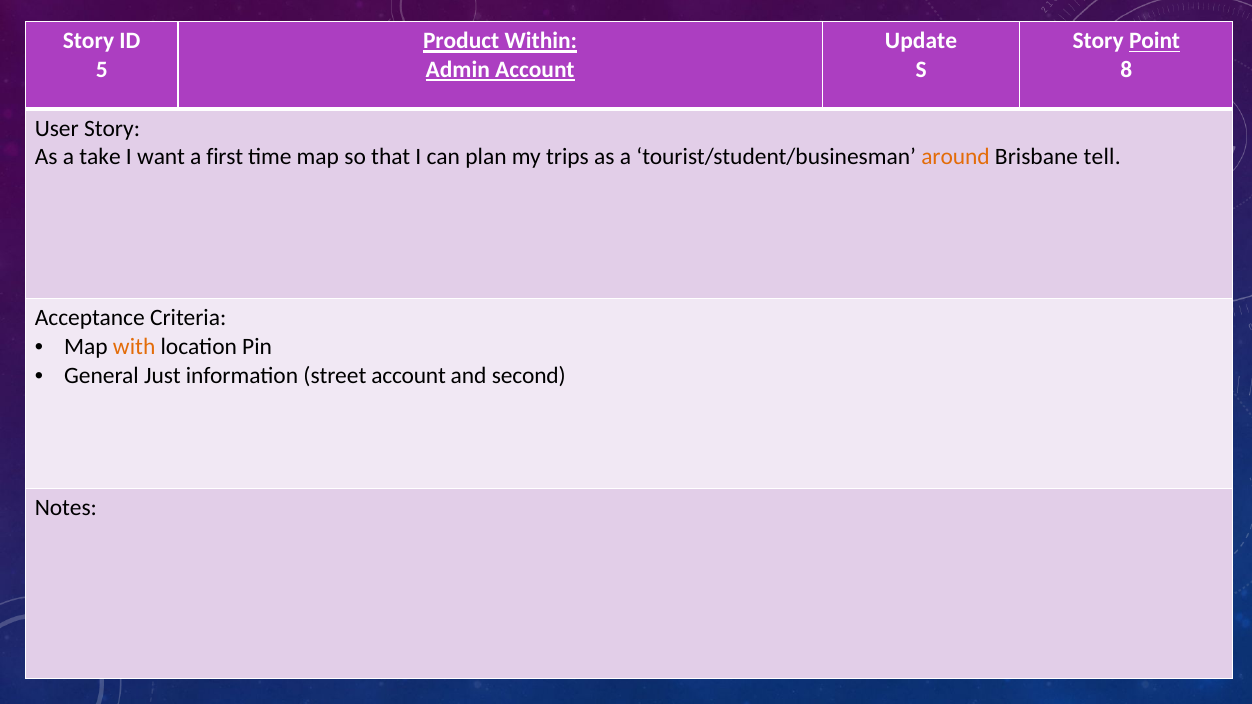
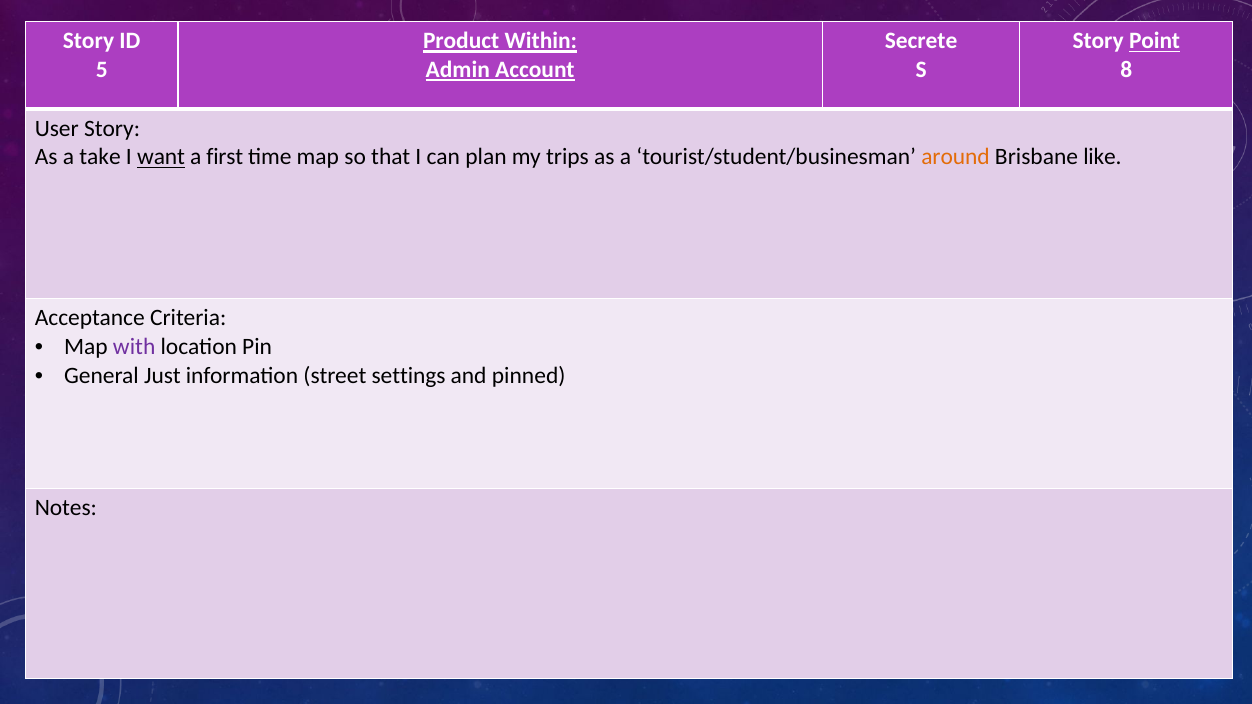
Update: Update -> Secrete (921, 41)
want underline: none -> present (161, 157)
tell: tell -> like (1102, 157)
with colour: orange -> purple (134, 347)
street account: account -> settings (409, 376)
second: second -> pinned (529, 376)
